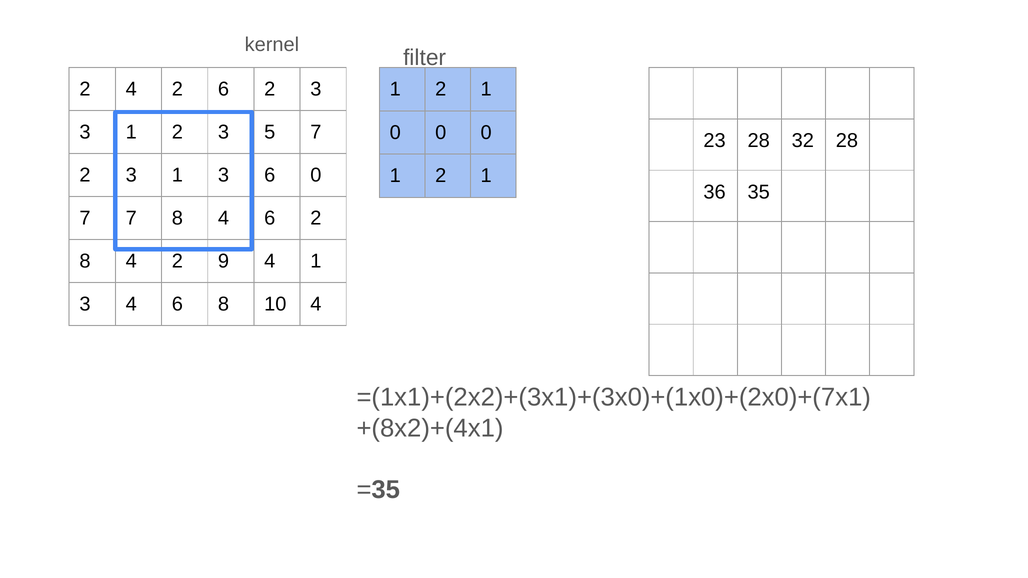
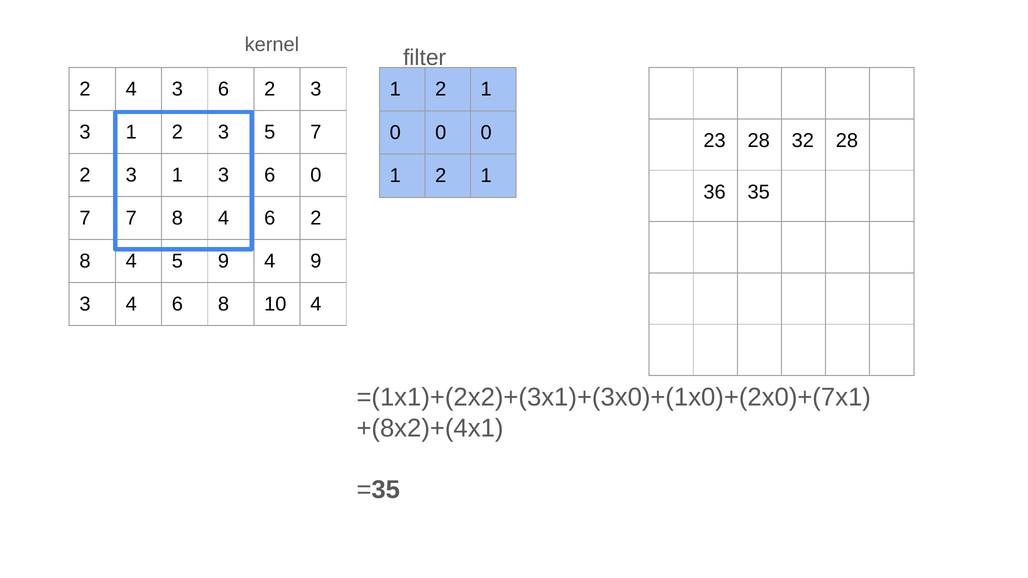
2 4 2: 2 -> 3 (177, 89)
8 4 2: 2 -> 5 (177, 261)
9 4 1: 1 -> 9 (316, 261)
